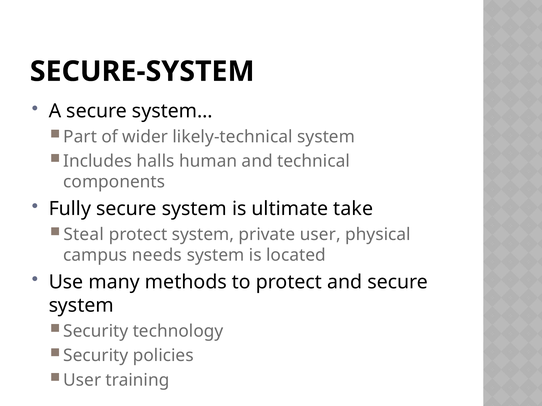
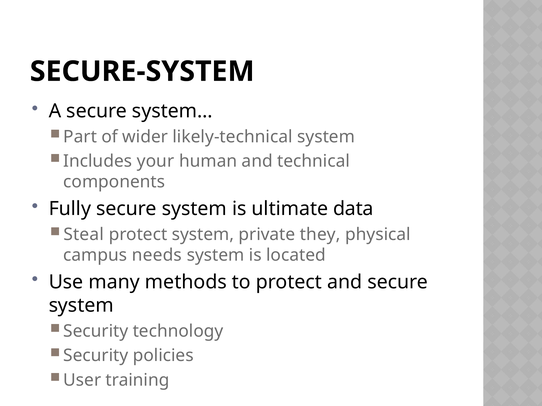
halls: halls -> your (156, 161)
take: take -> data (353, 209)
private user: user -> they (320, 235)
